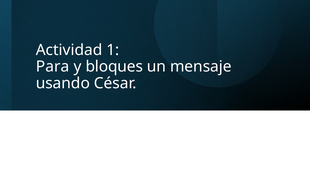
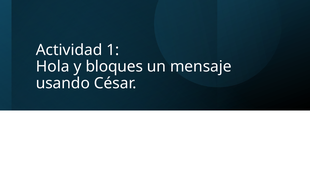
Para: Para -> Hola (53, 67)
